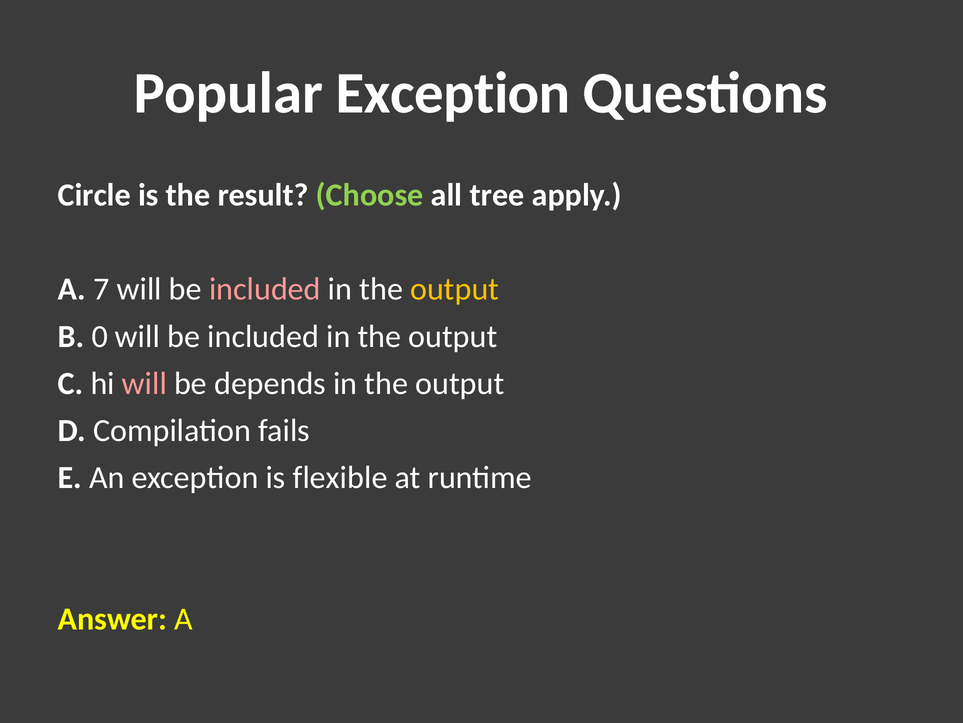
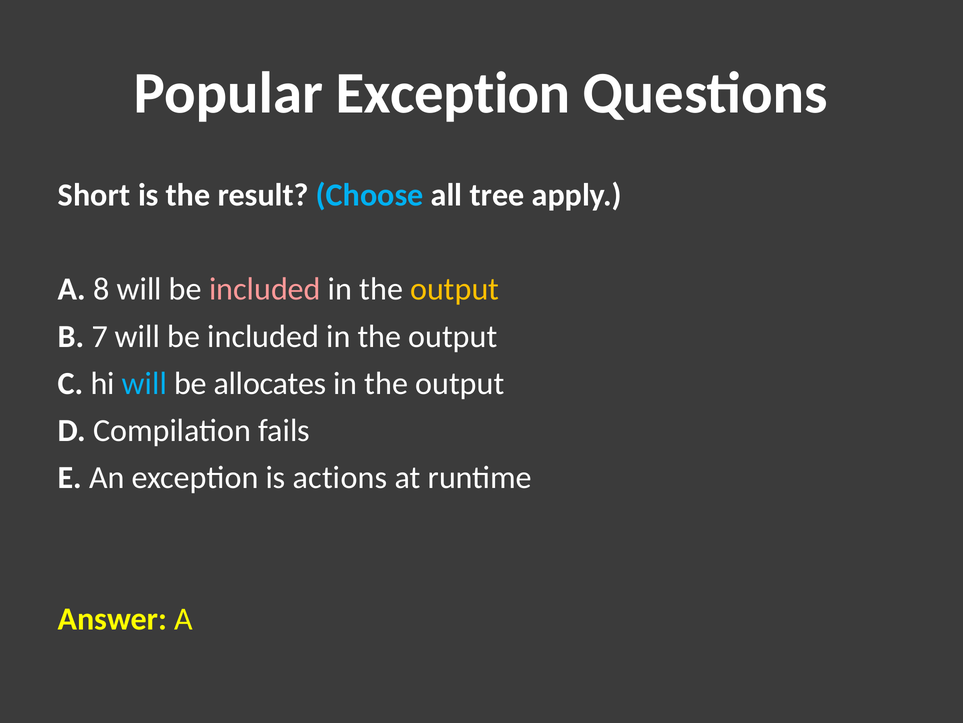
Circle: Circle -> Short (94, 195)
Choose colour: light green -> light blue (370, 195)
7: 7 -> 8 (101, 289)
0: 0 -> 7 (100, 336)
will colour: pink -> light blue (144, 383)
depends: depends -> allocates (270, 383)
flexible: flexible -> actions (340, 477)
